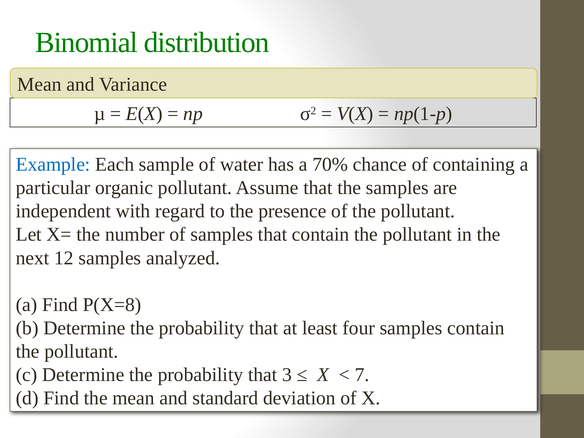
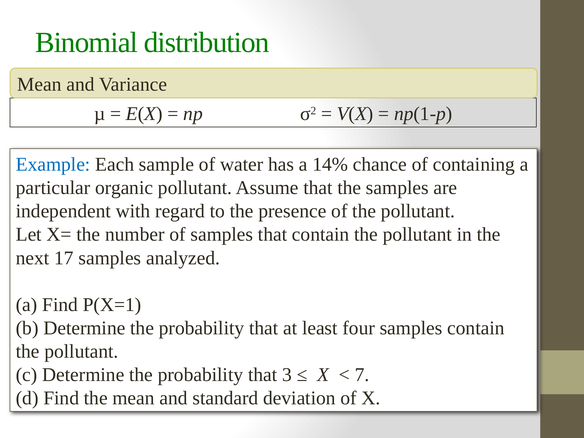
70%: 70% -> 14% (330, 164)
12: 12 -> 17 (64, 258)
P(X=8: P(X=8 -> P(X=1 (112, 305)
